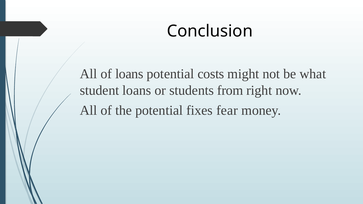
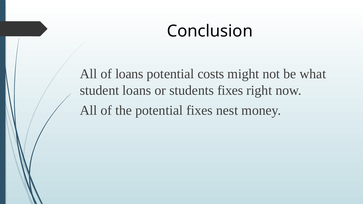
students from: from -> fixes (230, 90)
fear: fear -> nest (227, 110)
